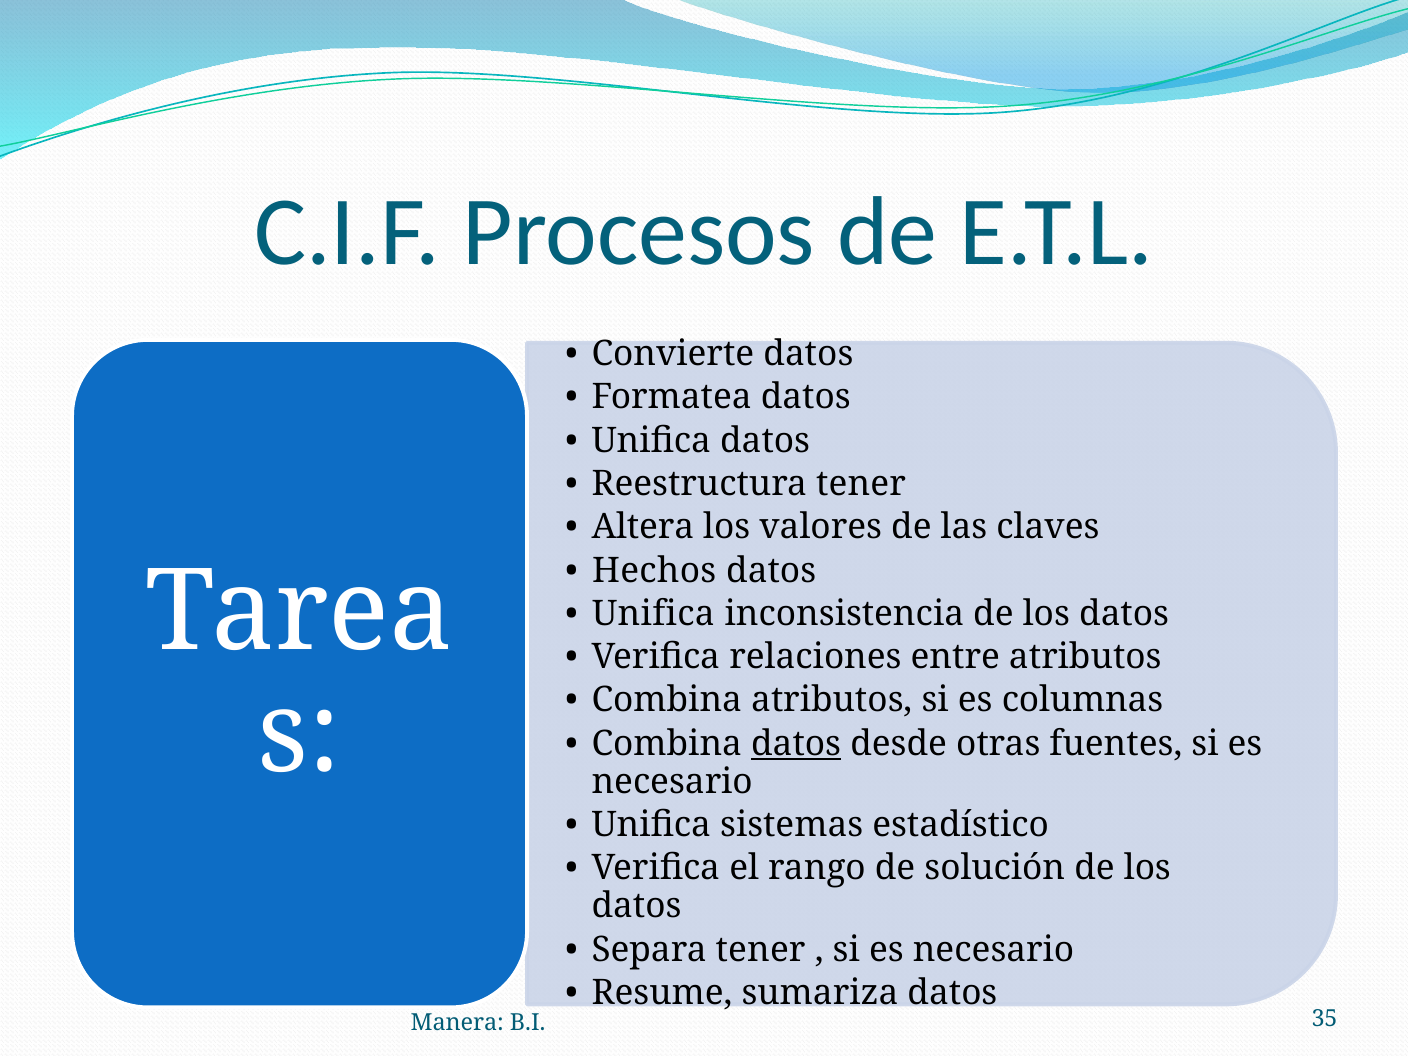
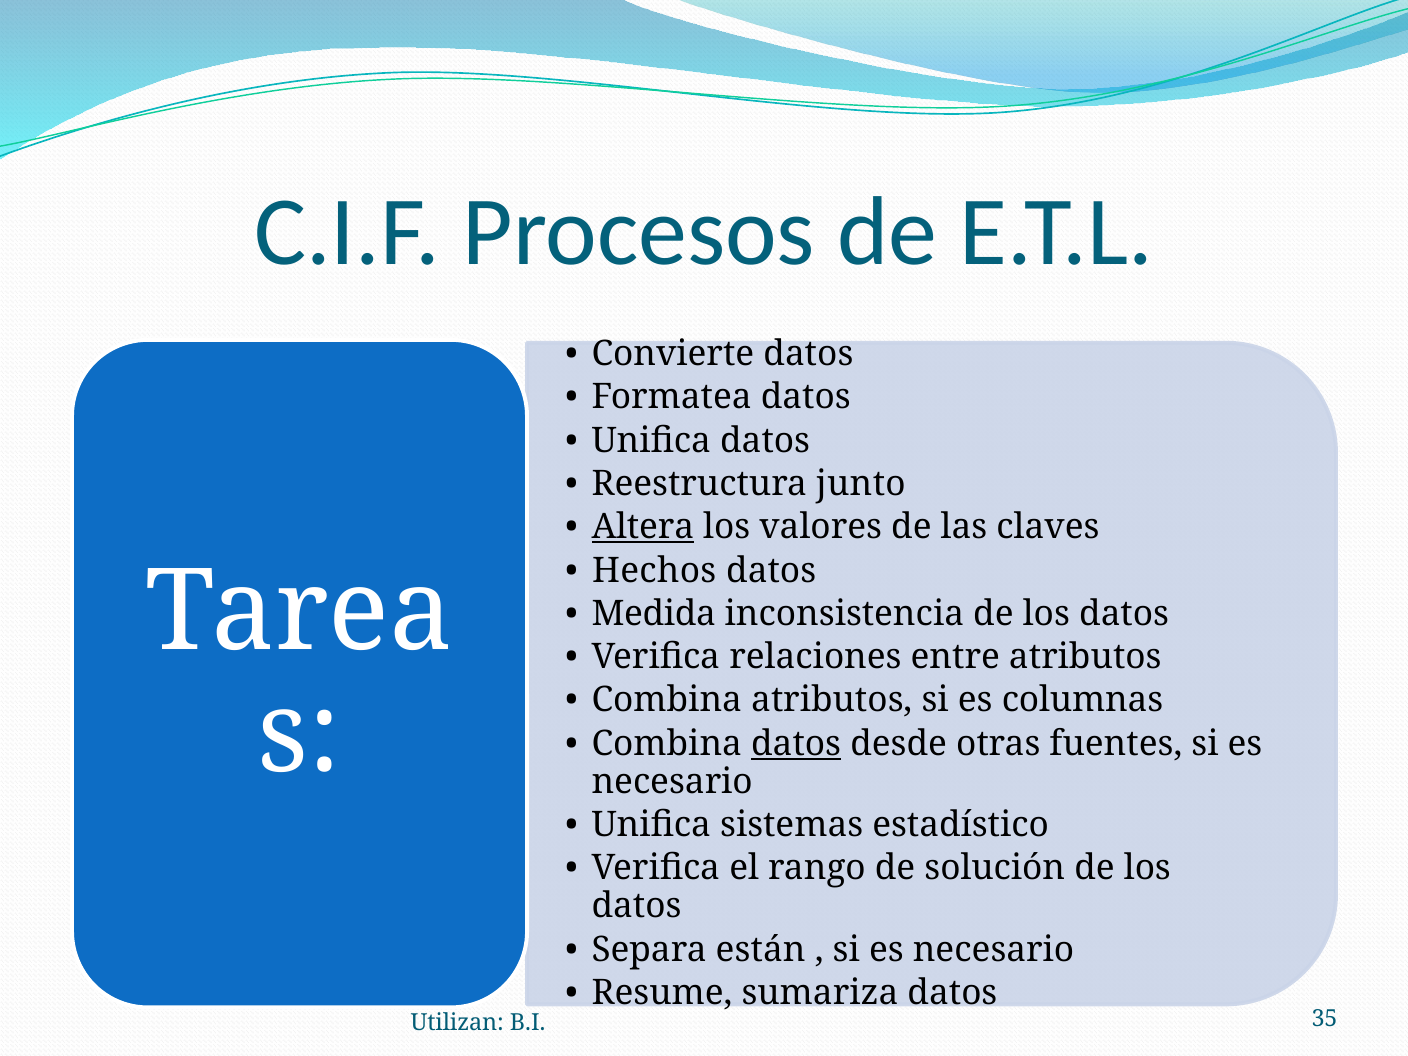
Reestructura tener: tener -> junto (861, 484)
Altera underline: none -> present (643, 527)
Unifica: Unifica -> Medida (654, 614)
Separa tener: tener -> están (761, 950)
Manera: Manera -> Utilizan (457, 1022)
